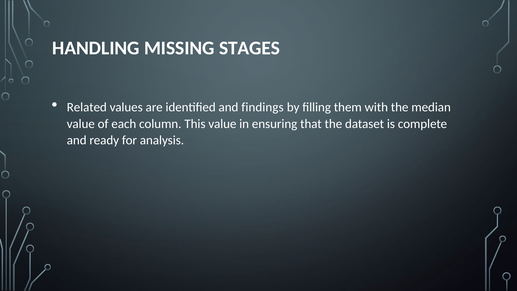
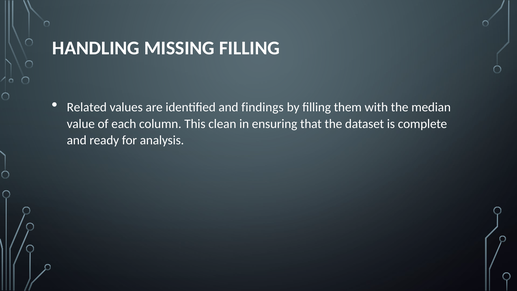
MISSING STAGES: STAGES -> FILLING (250, 48)
This value: value -> clean (222, 124)
